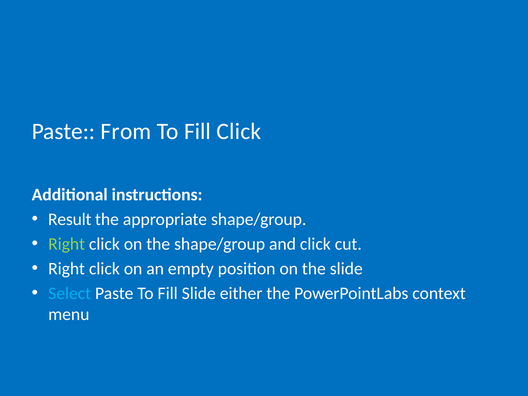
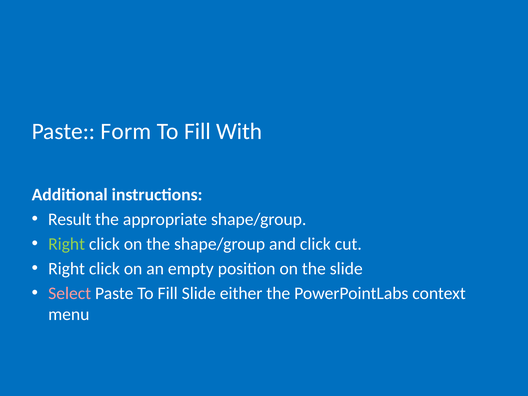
From: From -> Form (126, 131)
Fill Click: Click -> With (239, 131)
Select colour: light blue -> pink (70, 293)
